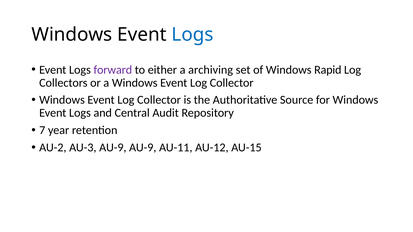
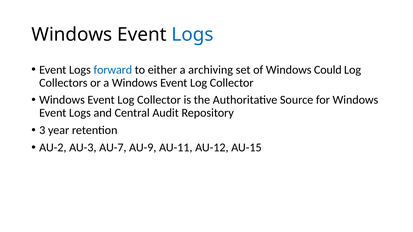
forward colour: purple -> blue (113, 70)
Rapid: Rapid -> Could (328, 70)
7: 7 -> 3 (42, 130)
AU-3 AU-9: AU-9 -> AU-7 (113, 148)
